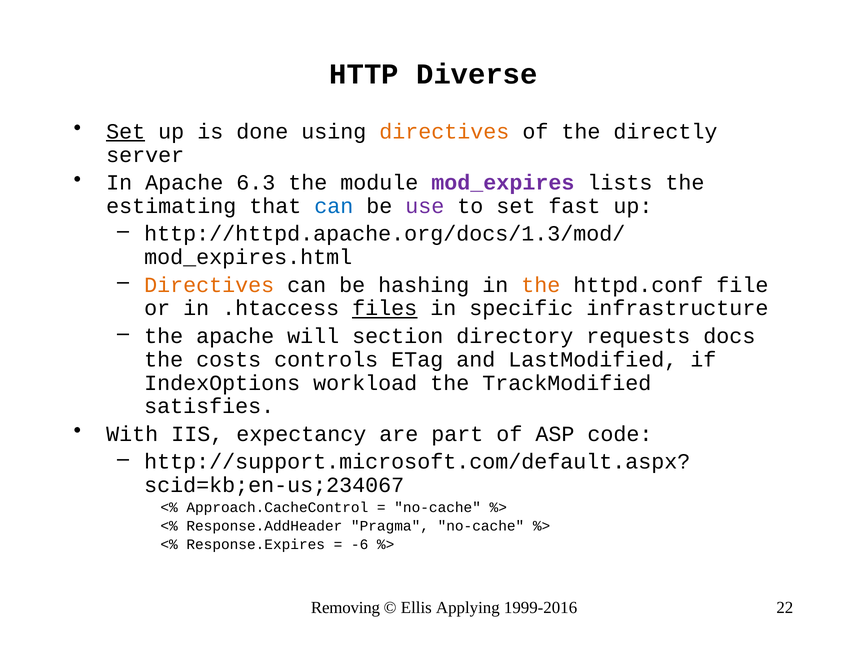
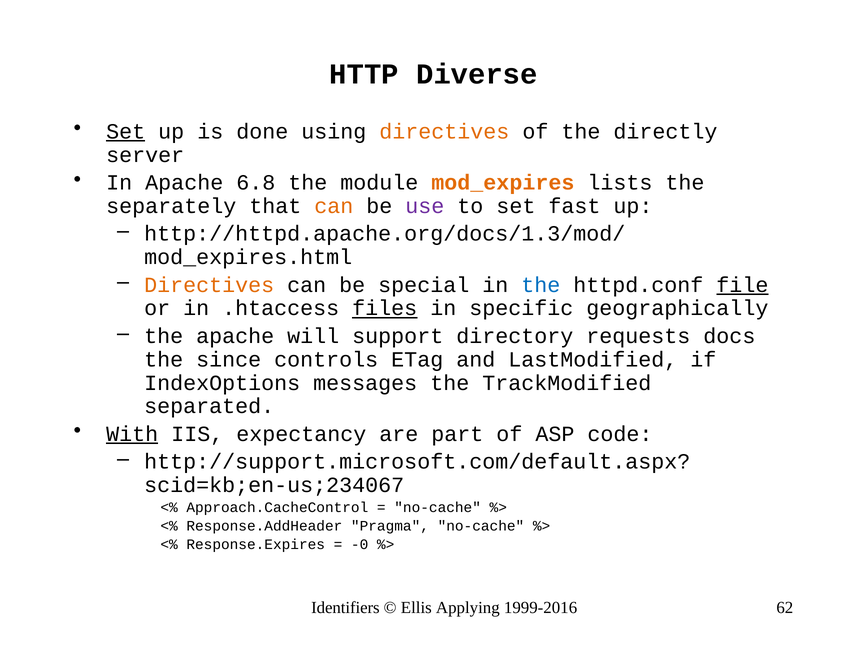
6.3: 6.3 -> 6.8 (256, 183)
mod_expires colour: purple -> orange (503, 183)
estimating: estimating -> separately (171, 206)
can colour: blue -> orange (334, 206)
hashing: hashing -> special (424, 285)
the colour: orange -> blue (541, 285)
file underline: none -> present (742, 285)
infrastructure: infrastructure -> geographically (677, 308)
section: section -> support (398, 336)
costs: costs -> since (229, 360)
workload: workload -> messages (365, 383)
satisfies: satisfies -> separated (209, 406)
With underline: none -> present (132, 434)
-6: -6 -> -0 (360, 545)
Removing: Removing -> Identifiers (345, 608)
22: 22 -> 62 (785, 608)
